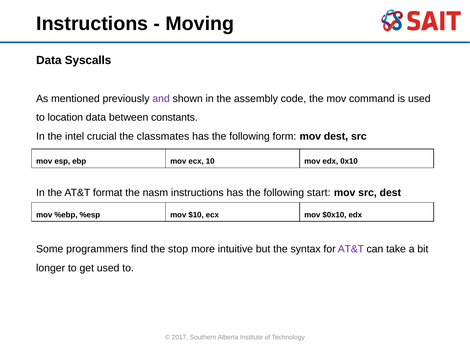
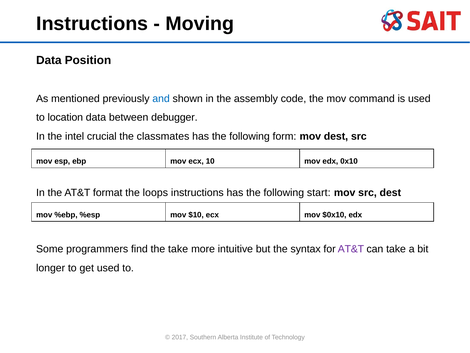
Syscalls: Syscalls -> Position (88, 60)
and colour: purple -> blue (161, 99)
constants: constants -> debugger (174, 117)
nasm: nasm -> loops (155, 192)
the stop: stop -> take (178, 249)
